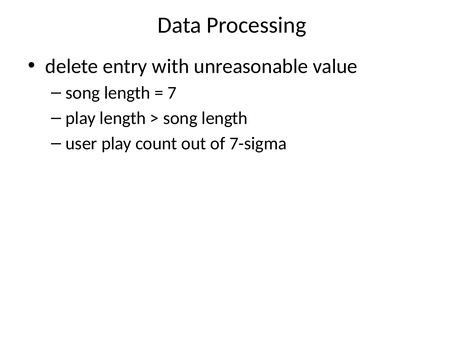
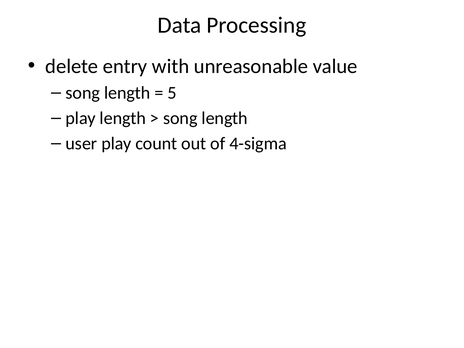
7: 7 -> 5 (172, 93)
7-sigma: 7-sigma -> 4-sigma (258, 143)
